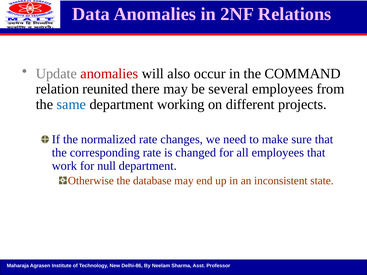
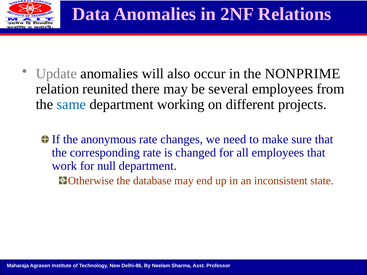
anomalies colour: red -> black (109, 74)
COMMAND: COMMAND -> NONPRIME (303, 74)
normalized: normalized -> anonymous (109, 140)
